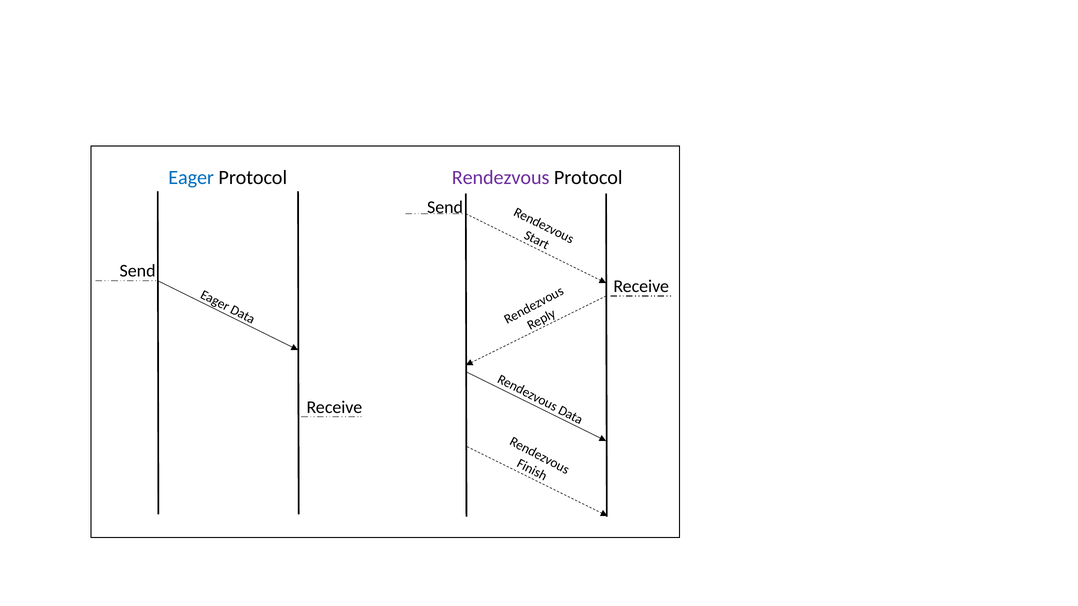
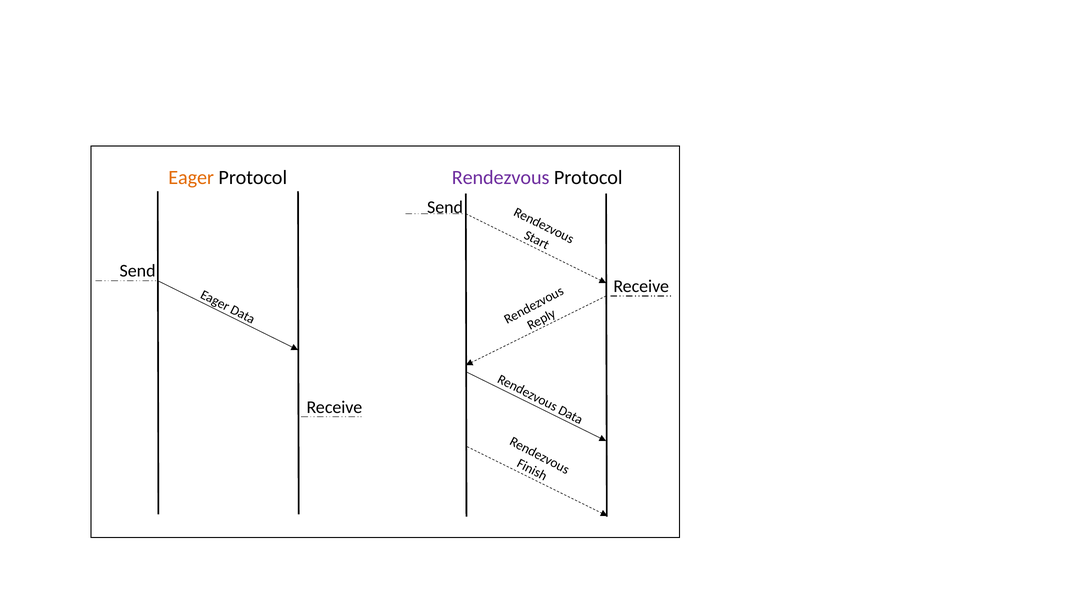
Eager colour: blue -> orange (191, 178)
